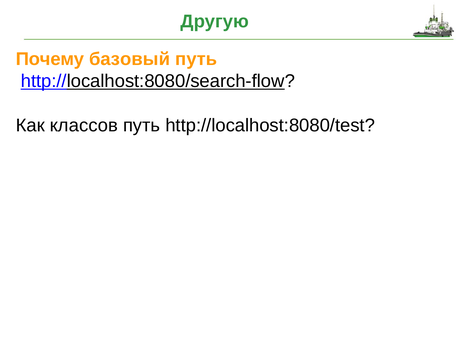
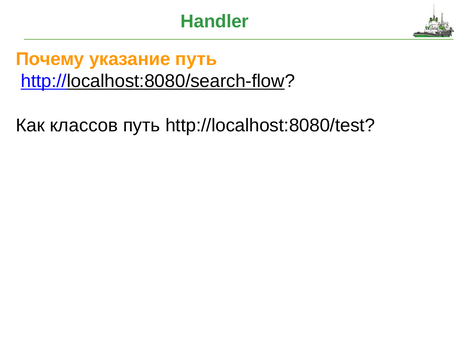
Другую: Другую -> Handler (215, 21)
базовый: базовый -> указание (130, 59)
